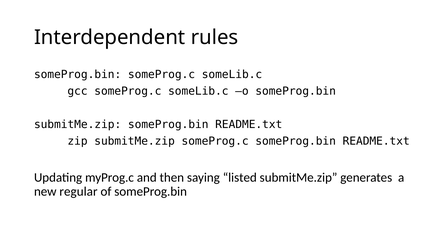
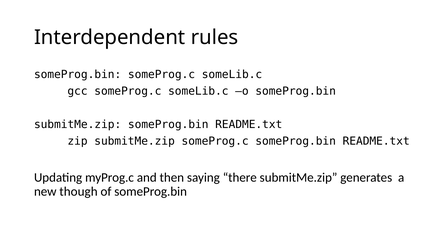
listed: listed -> there (240, 178)
regular: regular -> though (79, 192)
